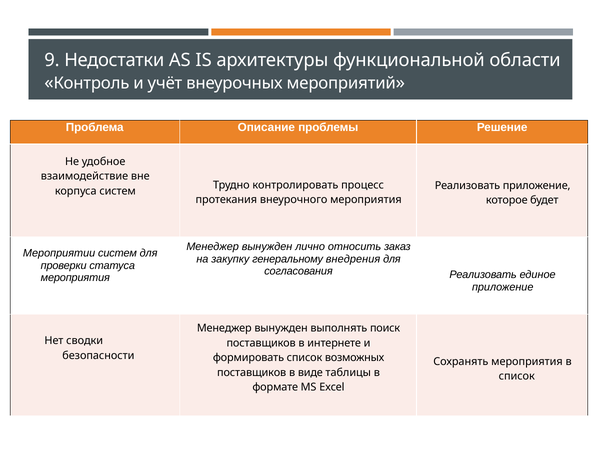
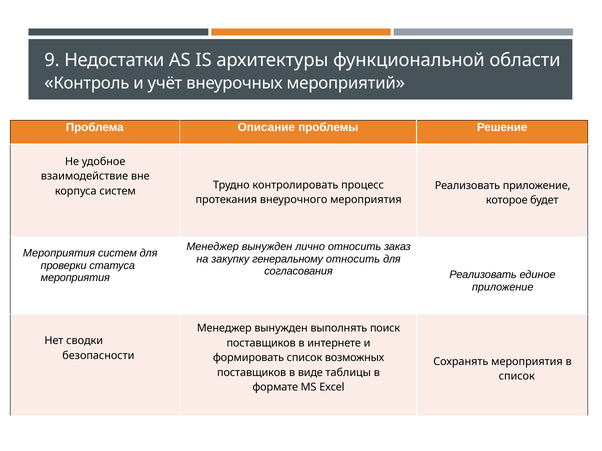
Мероприятии: Мероприятии -> Мероприятия (59, 254)
генеральному внедрения: внедрения -> относить (353, 259)
